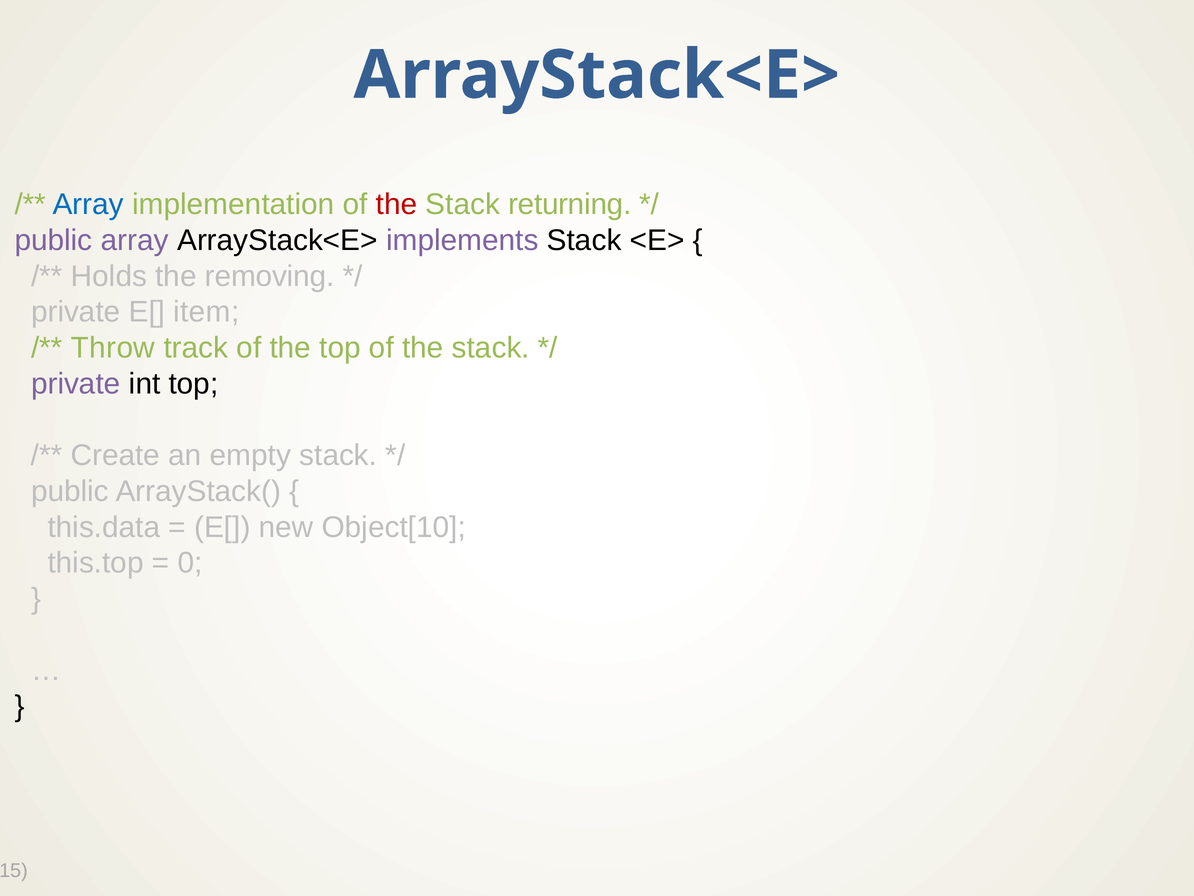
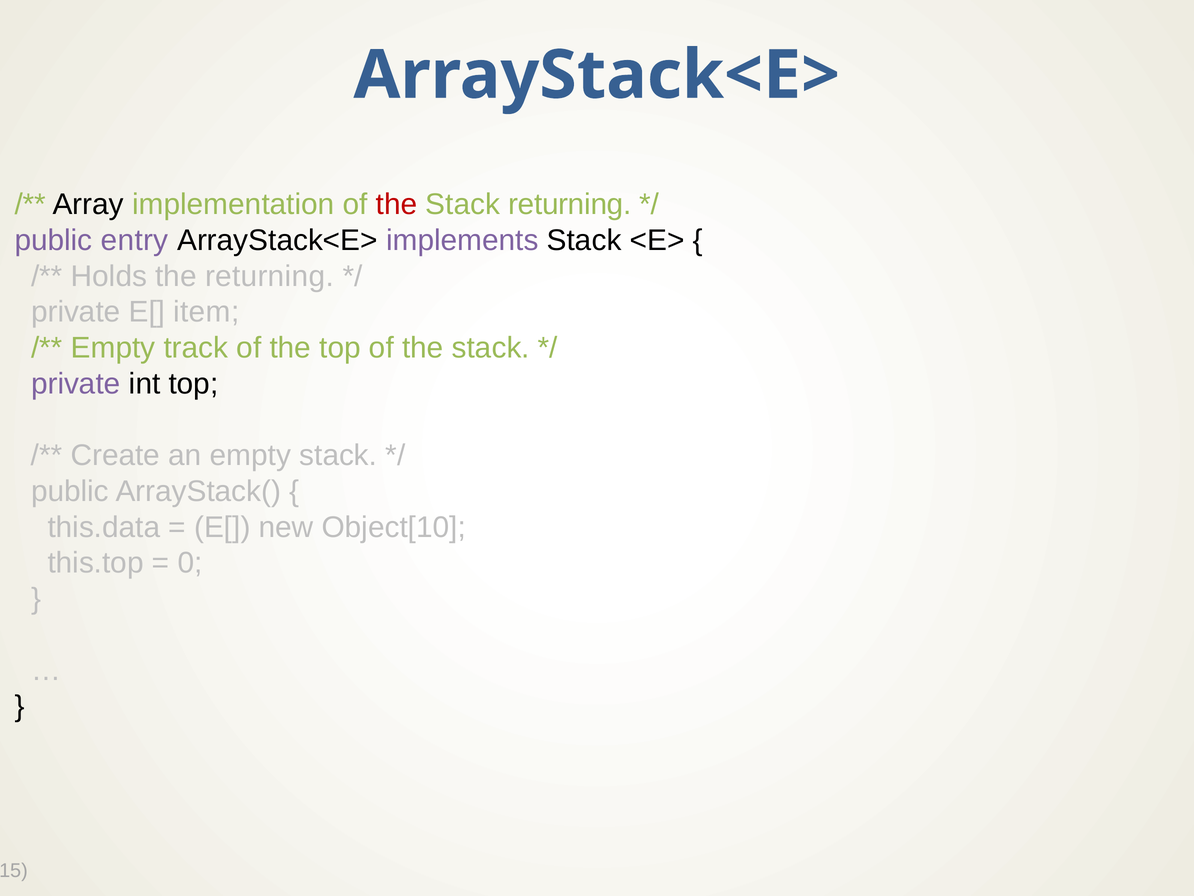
Array colour: blue -> black (88, 205)
public array: array -> entry (134, 240)
the removing: removing -> returning (269, 276)
Throw: Throw -> Empty (113, 348)
